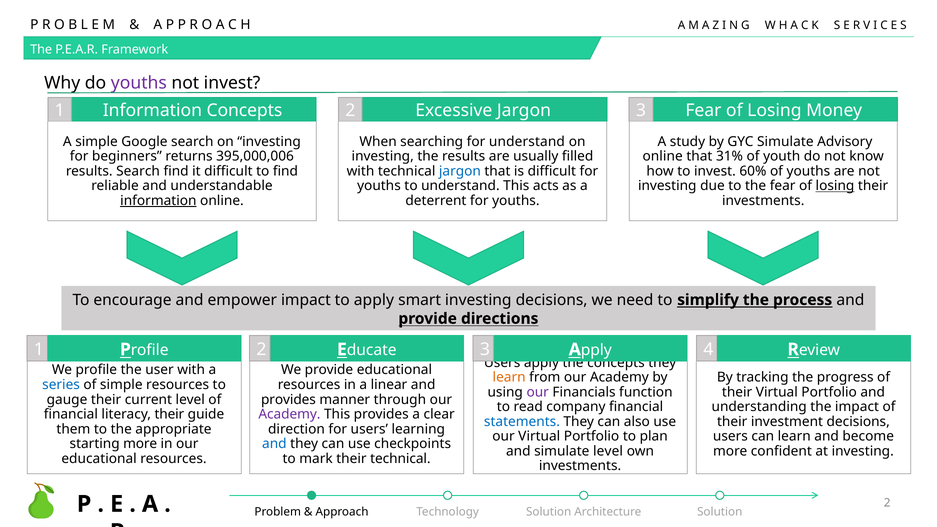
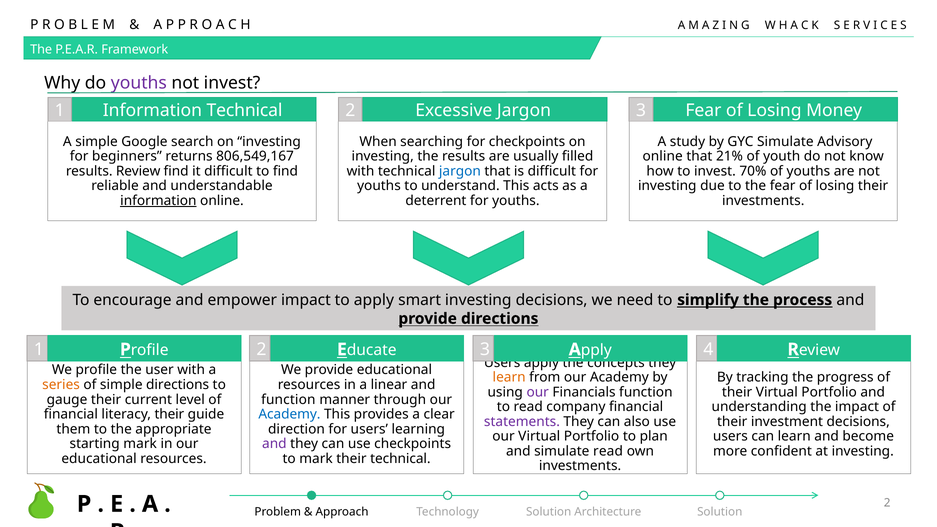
Information Concepts: Concepts -> Technical (245, 111)
for understand: understand -> checkpoints (527, 142)
395,000,006: 395,000,006 -> 806,549,167 (255, 156)
31%: 31% -> 21% (729, 156)
results Search: Search -> Review (138, 171)
60%: 60% -> 70% (753, 171)
losing underline: present -> none (835, 186)
series colour: blue -> orange (61, 385)
simple resources: resources -> directions (178, 385)
provides: provides -> function (288, 400)
Academy colour: purple -> blue (289, 414)
statements colour: blue -> purple (522, 422)
starting more: more -> mark (140, 444)
and colour: blue -> purple (274, 444)
simulate level: level -> read (608, 451)
